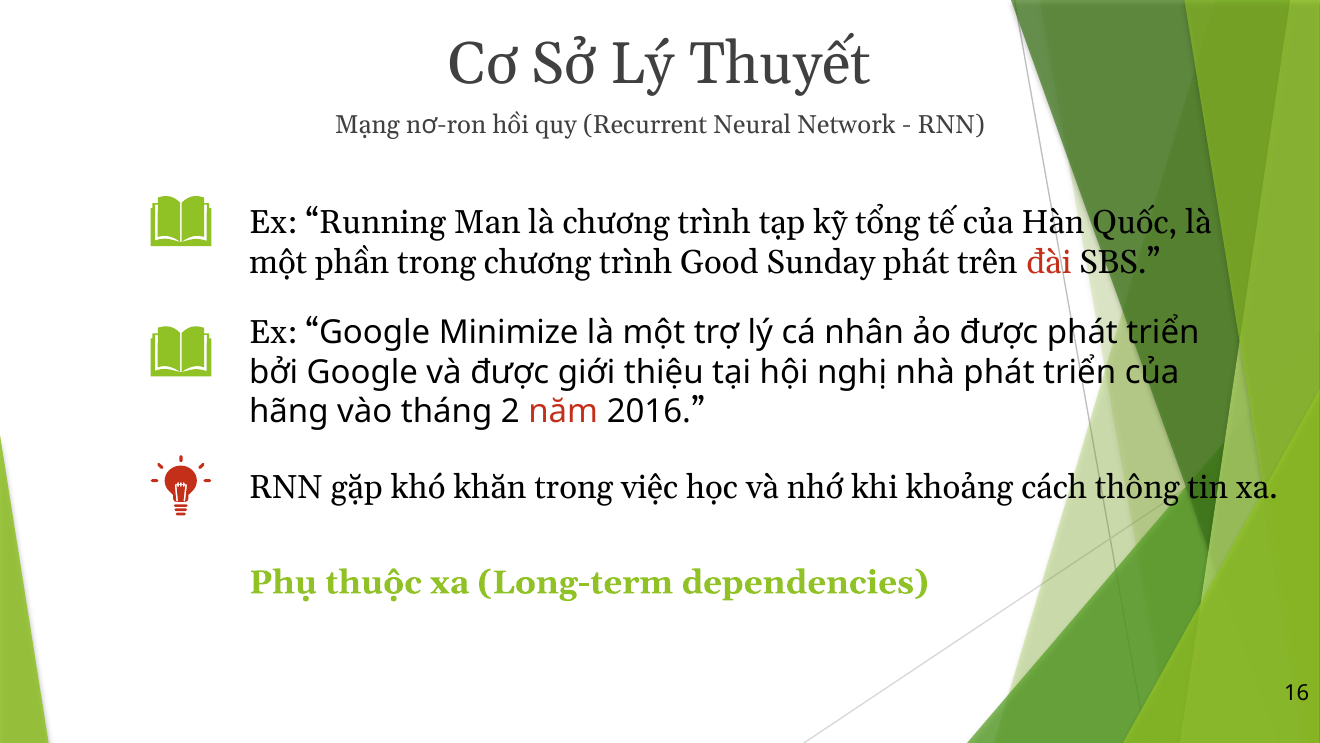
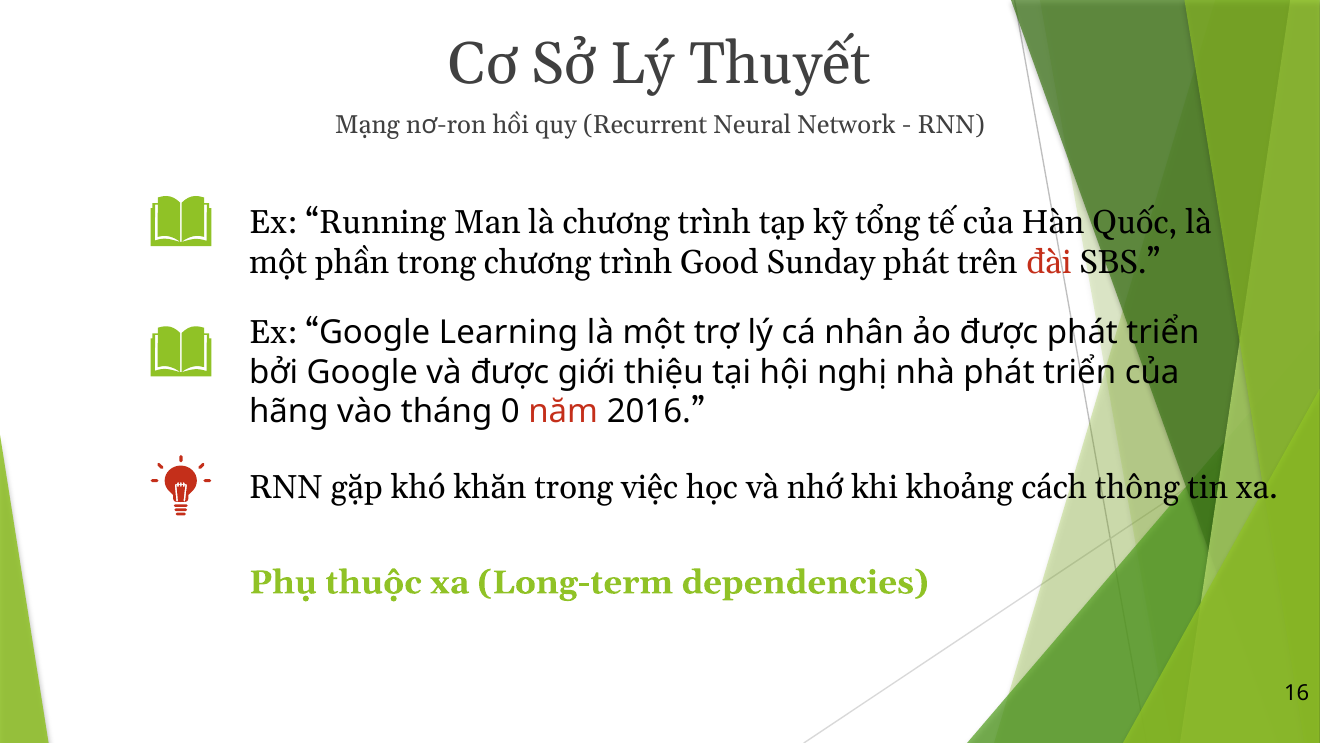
Minimize: Minimize -> Learning (509, 332)
2: 2 -> 0 (510, 412)
